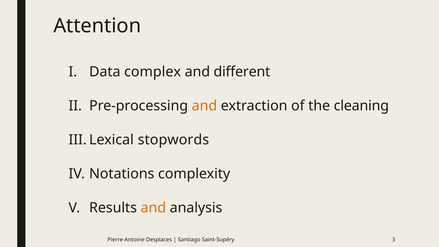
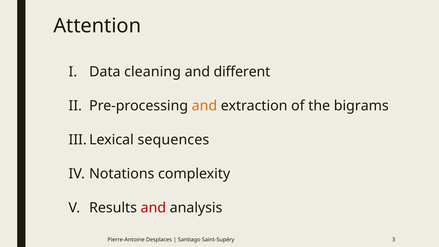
complex: complex -> cleaning (153, 72)
cleaning: cleaning -> bigrams (361, 106)
stopwords: stopwords -> sequences (173, 140)
and colour: orange -> red (153, 208)
